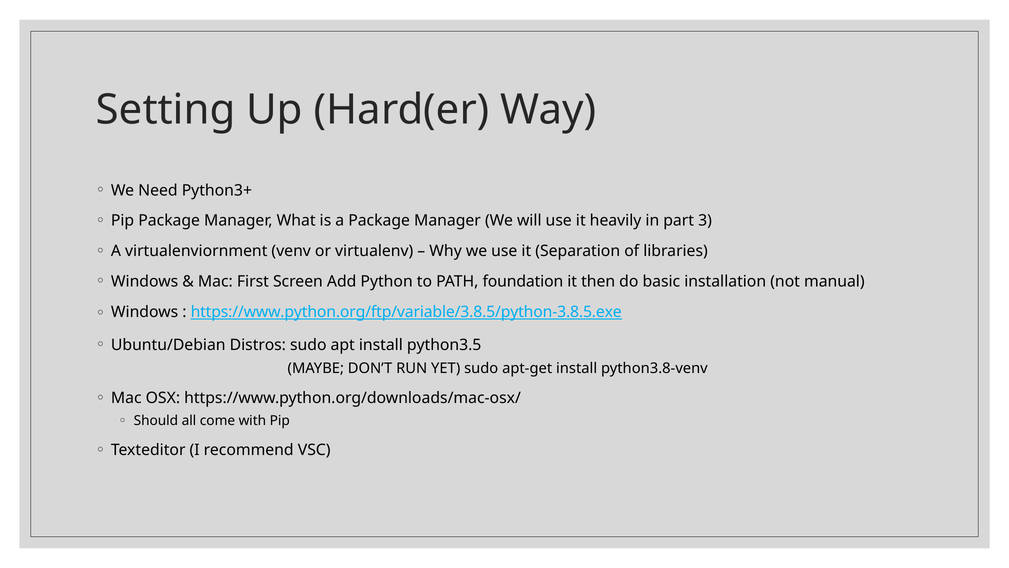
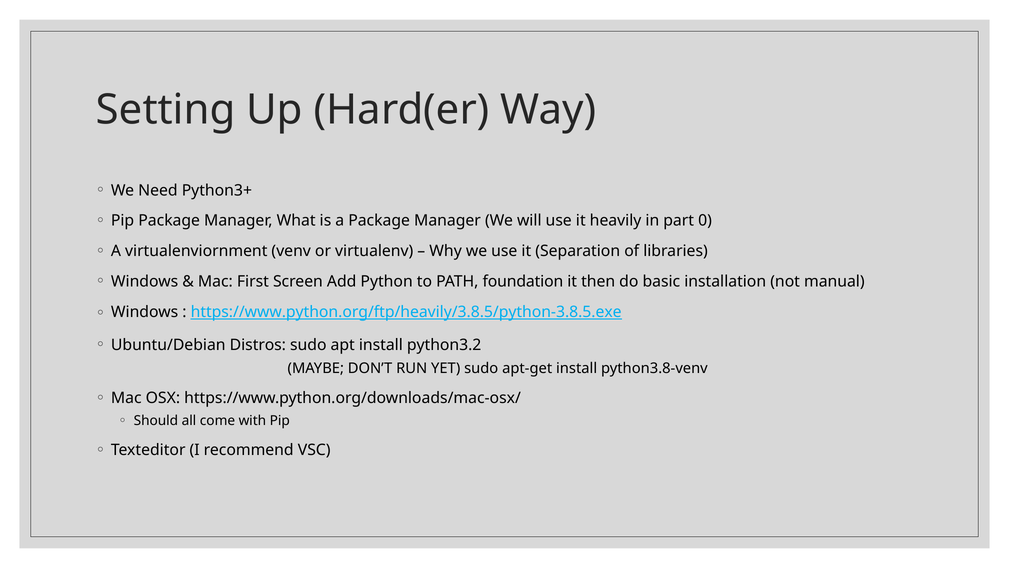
3: 3 -> 0 (705, 221)
https://www.python.org/ftp/variable/3.8.5/python-3.8.5.exe: https://www.python.org/ftp/variable/3.8.5/python-3.8.5.exe -> https://www.python.org/ftp/heavily/3.8.5/python-3.8.5.exe (406, 312)
python3.5: python3.5 -> python3.2 (444, 345)
